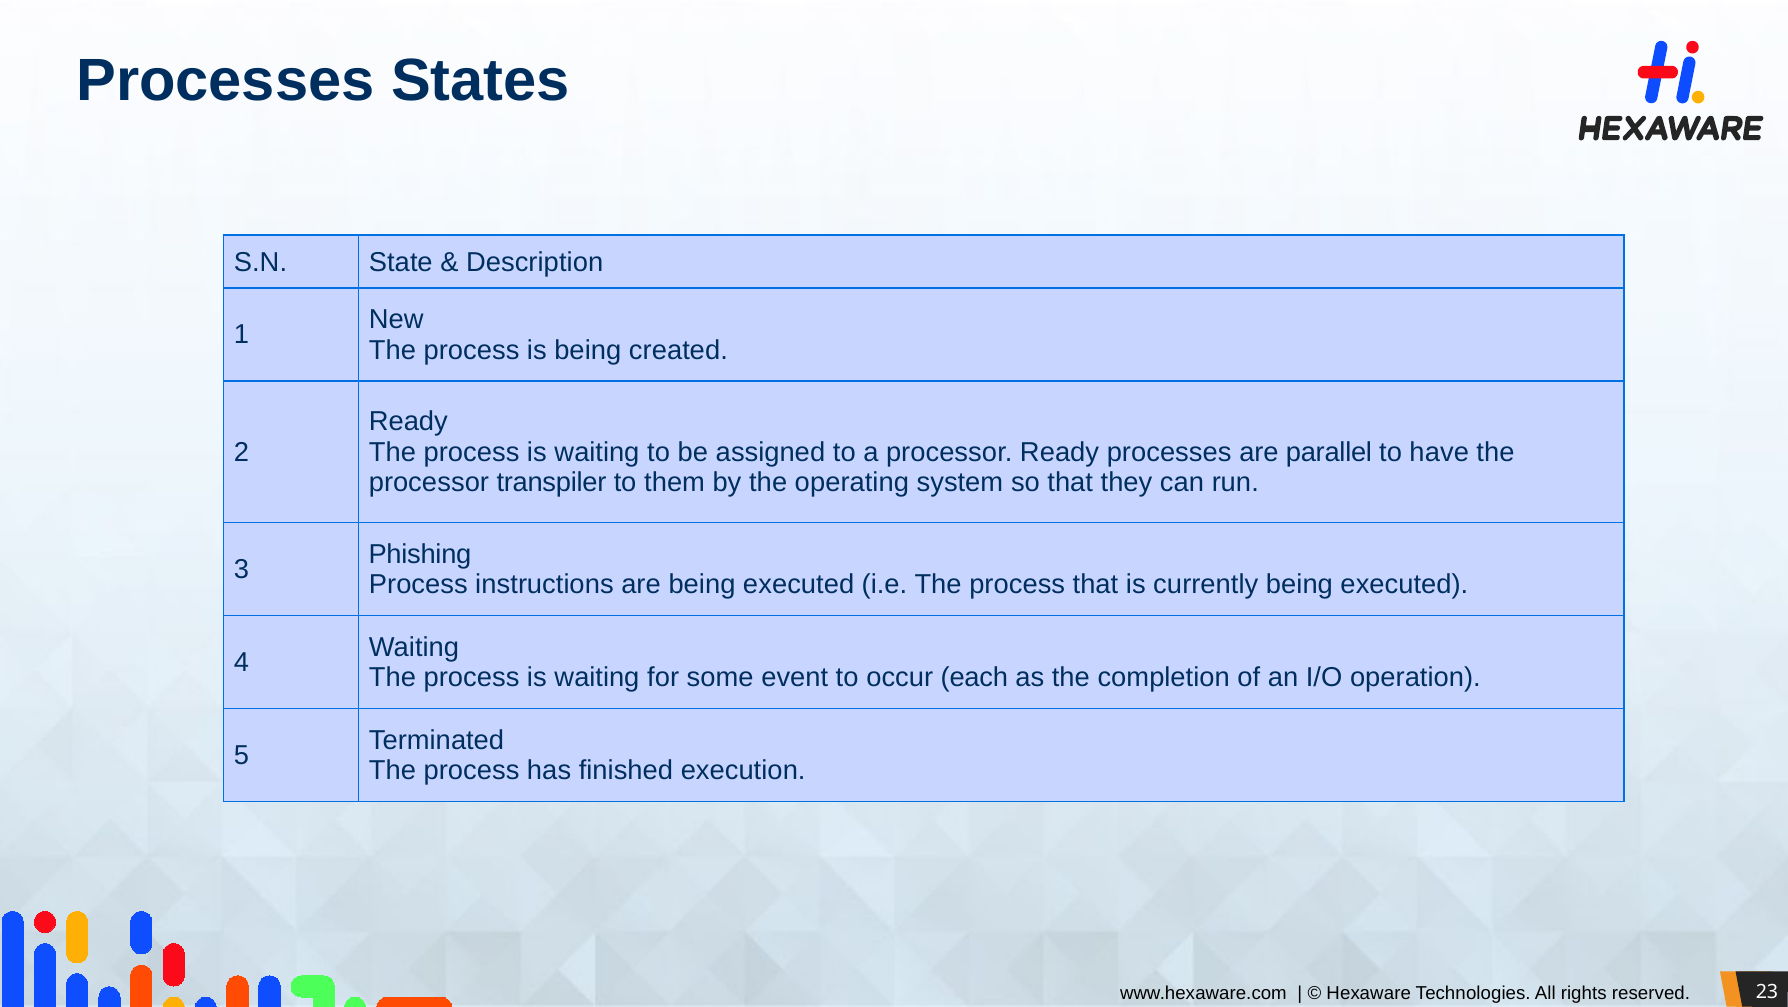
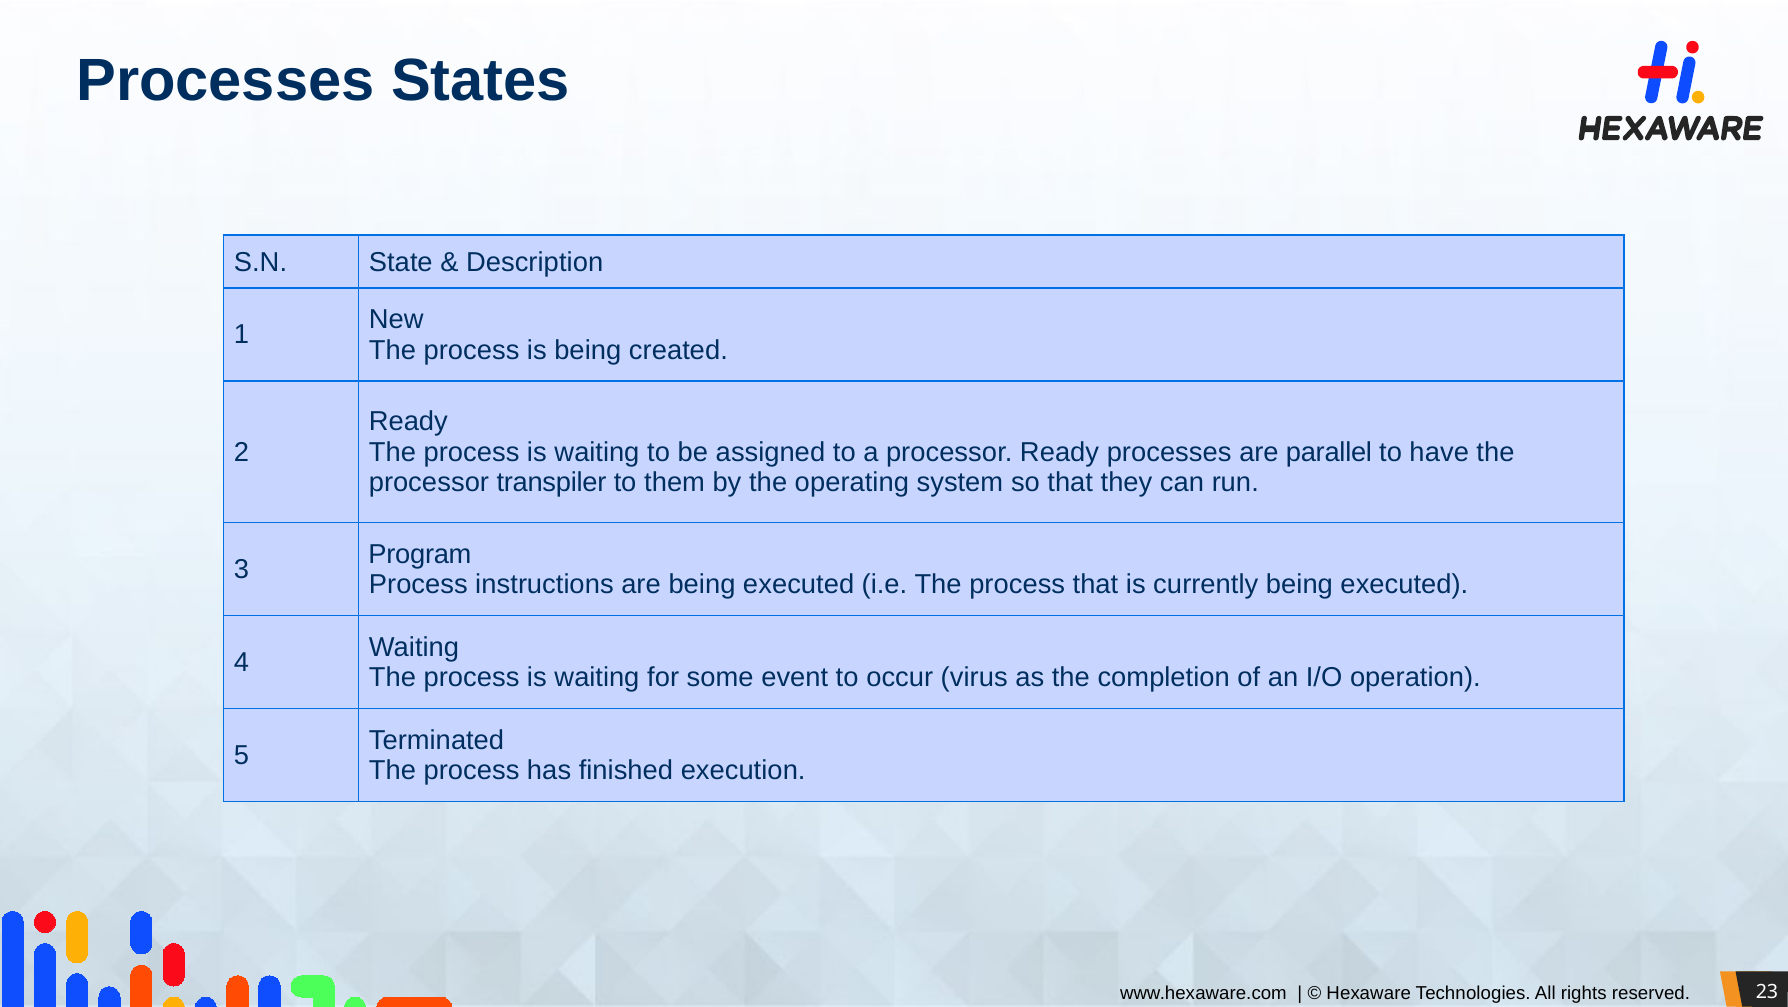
Phishing: Phishing -> Program (420, 554)
each: each -> virus (974, 677)
